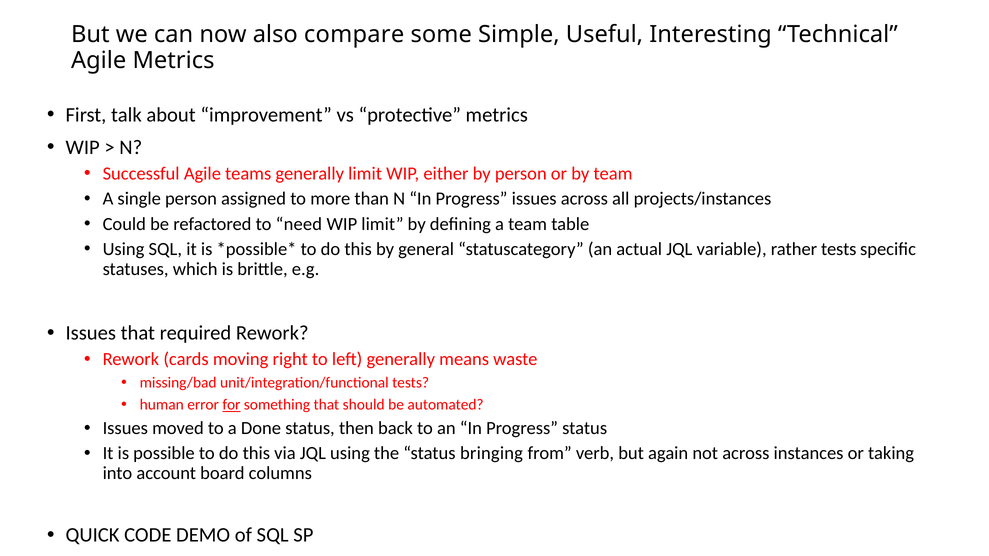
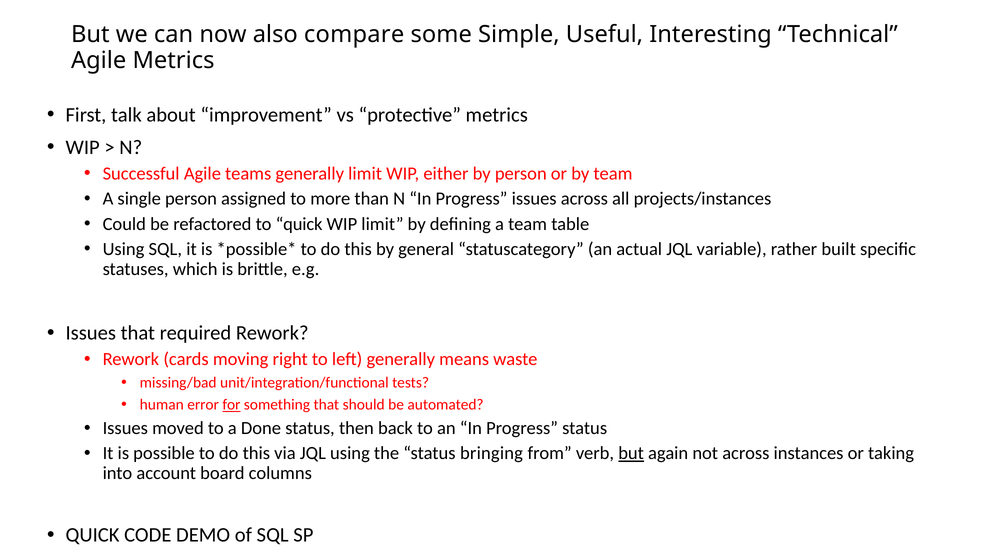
to need: need -> quick (299, 224)
rather tests: tests -> built (839, 249)
but underline: none -> present (631, 454)
